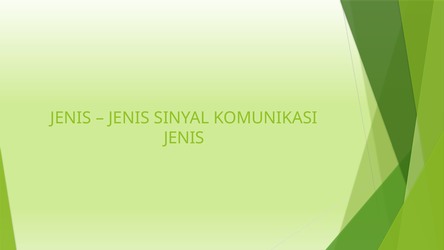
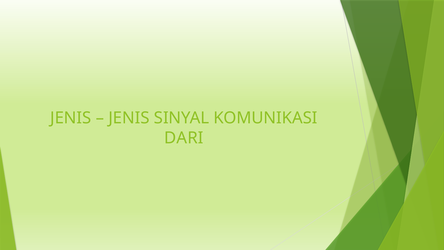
JENIS: JENIS -> DARI (184, 138)
